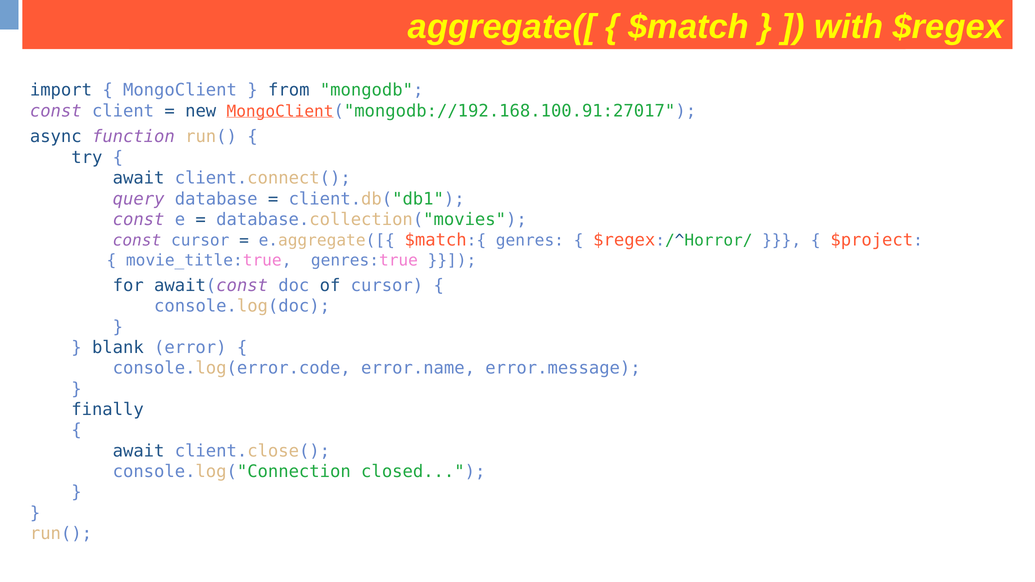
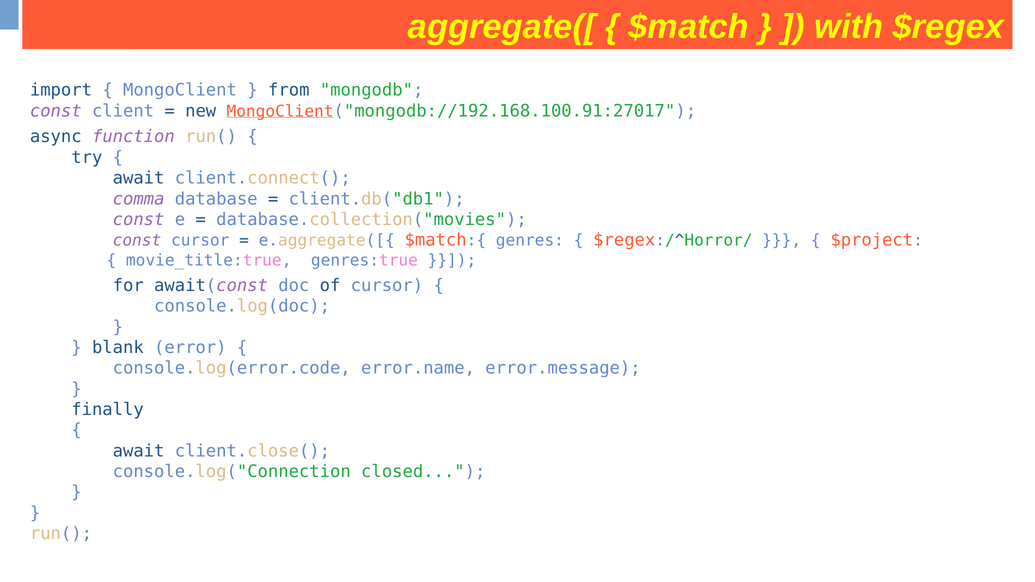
query: query -> comma (139, 199)
